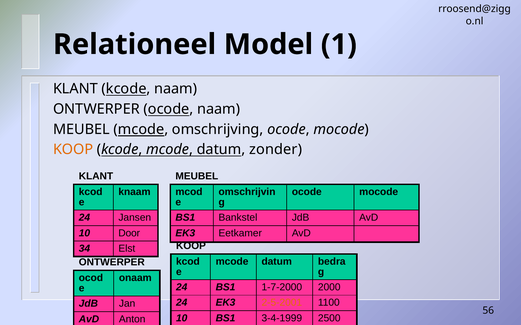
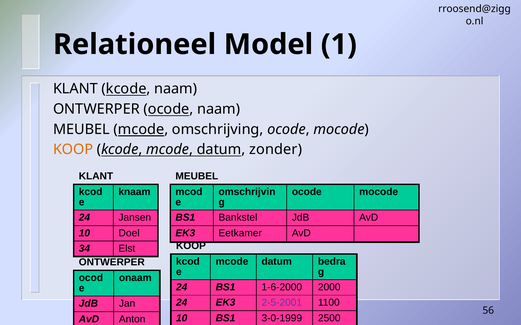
Door: Door -> Doel (129, 233)
1-7-2000: 1-7-2000 -> 1-6-2000 (282, 288)
2-5-2001 colour: orange -> purple (282, 303)
3-4-1999: 3-4-1999 -> 3-0-1999 (282, 319)
